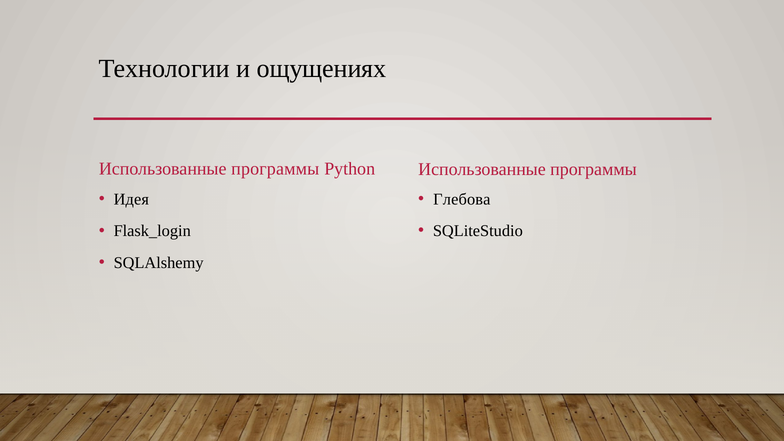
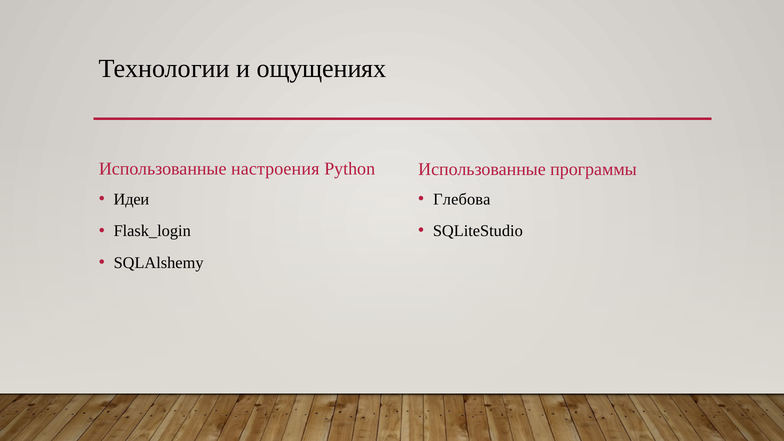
программы: программы -> настроения (275, 169)
Идея: Идея -> Идеи (131, 199)
